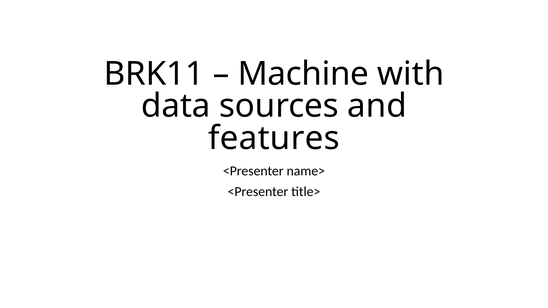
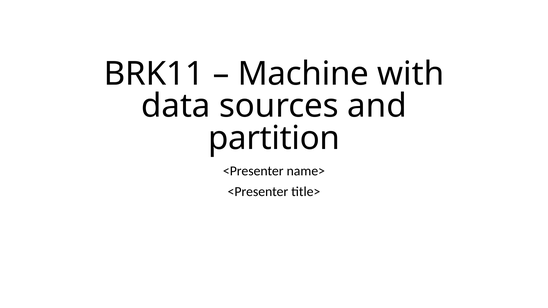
features: features -> partition (274, 138)
